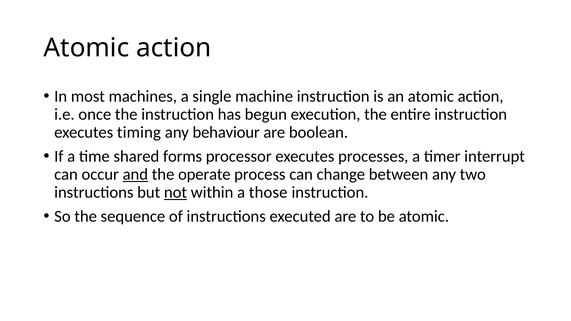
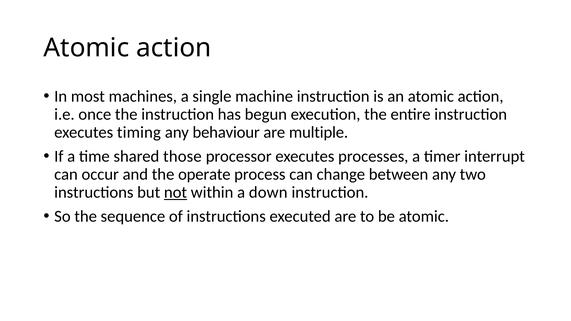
boolean: boolean -> multiple (319, 133)
forms: forms -> those (182, 156)
and underline: present -> none (135, 174)
those: those -> down (268, 192)
